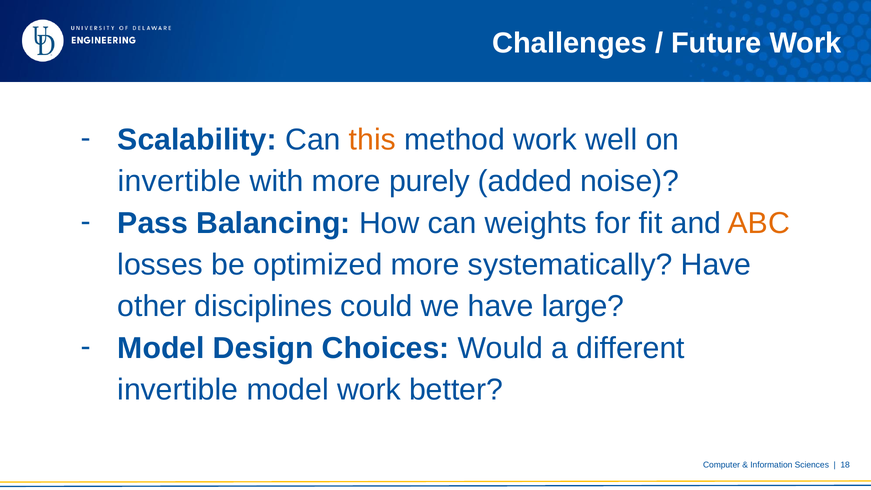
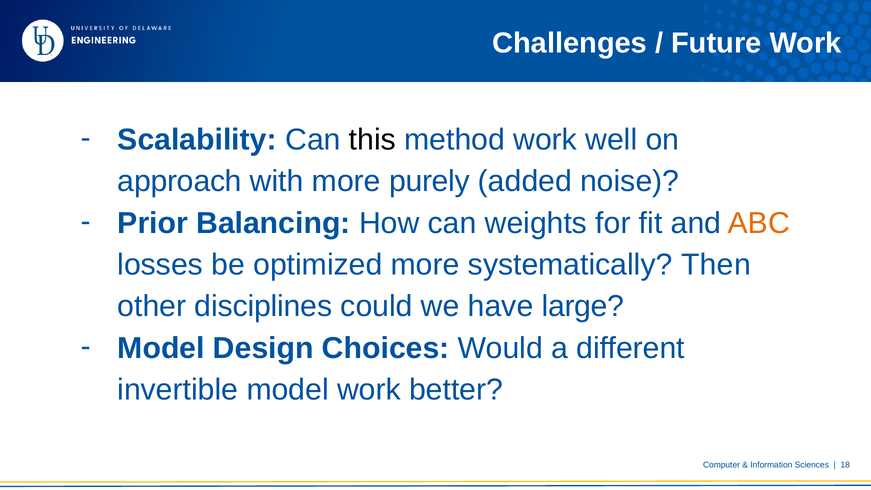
this colour: orange -> black (372, 140)
invertible: invertible -> approach (180, 181)
Pass: Pass -> Prior (153, 223)
systematically Have: Have -> Then (716, 265)
